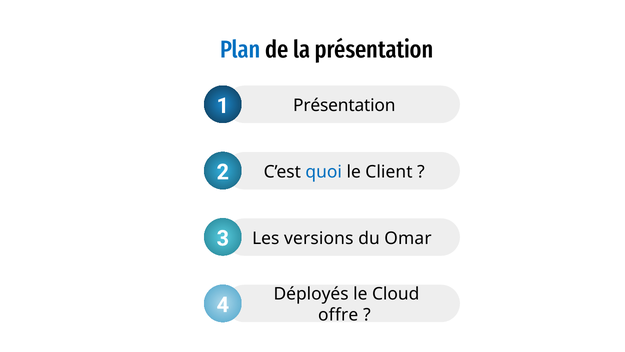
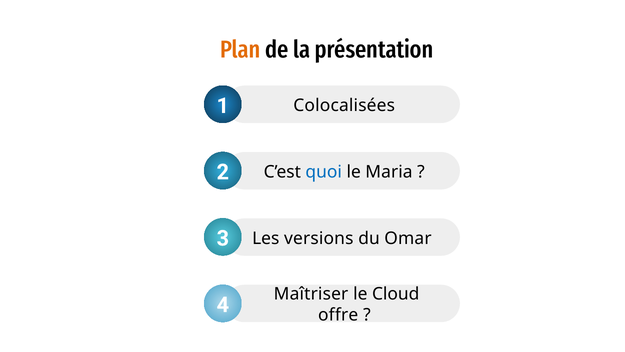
Plan colour: blue -> orange (240, 50)
Présentation: Présentation -> Colocalisées (344, 105)
Client: Client -> Maria (389, 172)
Déployés: Déployés -> Maîtriser (311, 294)
